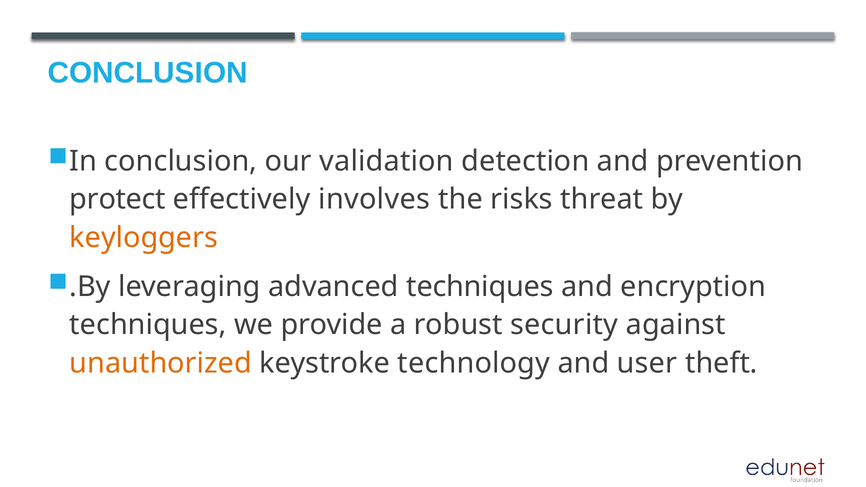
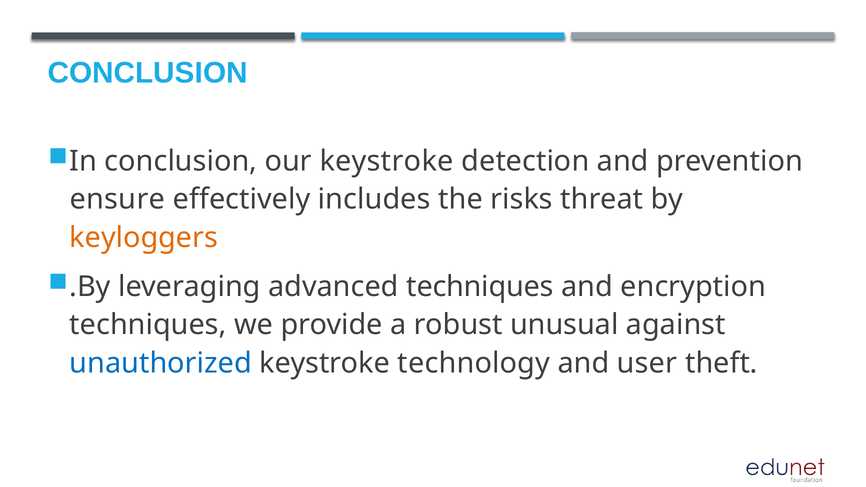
our validation: validation -> keystroke (387, 161)
protect: protect -> ensure (117, 199)
involves: involves -> includes (374, 199)
security: security -> unusual (564, 325)
unauthorized colour: orange -> blue (161, 363)
